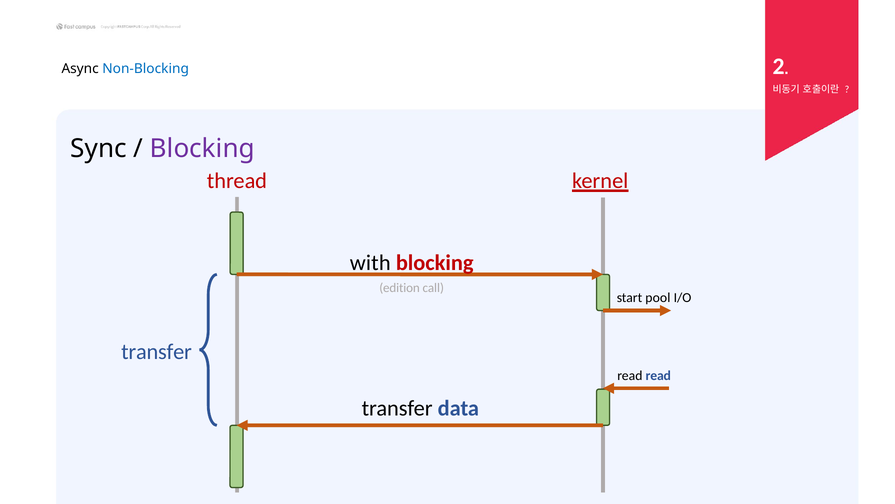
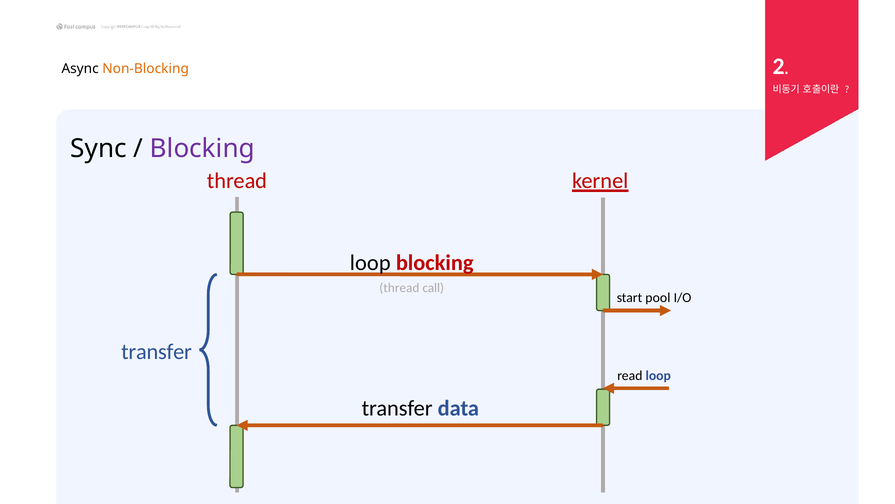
Non-Blocking colour: blue -> orange (146, 69)
with: with -> loop (370, 262)
edition: edition -> thread (399, 287)
read read: read -> loop (658, 375)
